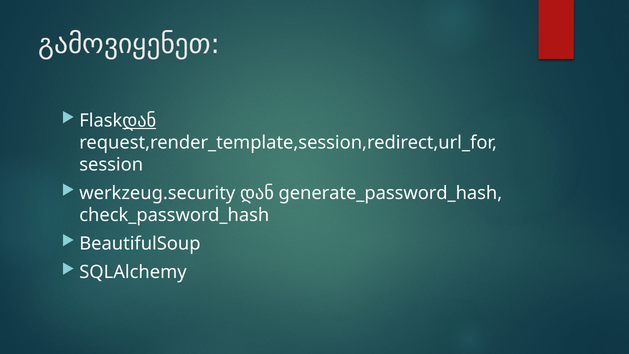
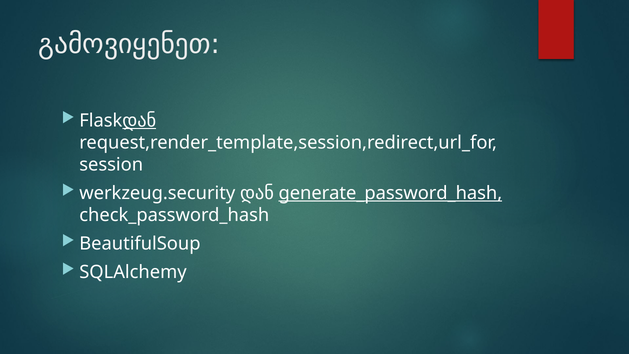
generate_password_hash underline: none -> present (390, 193)
